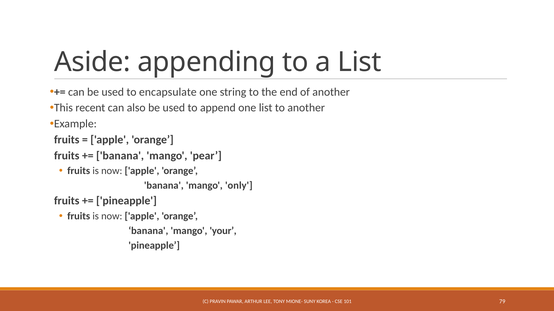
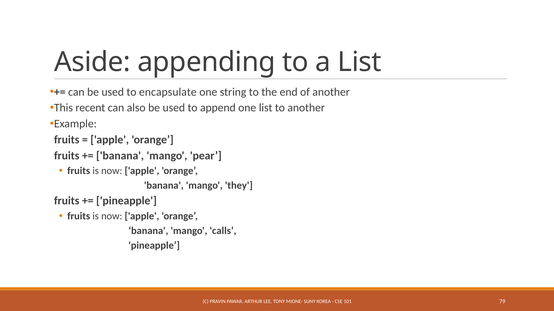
only: only -> they (239, 186)
your: your -> calls (223, 231)
